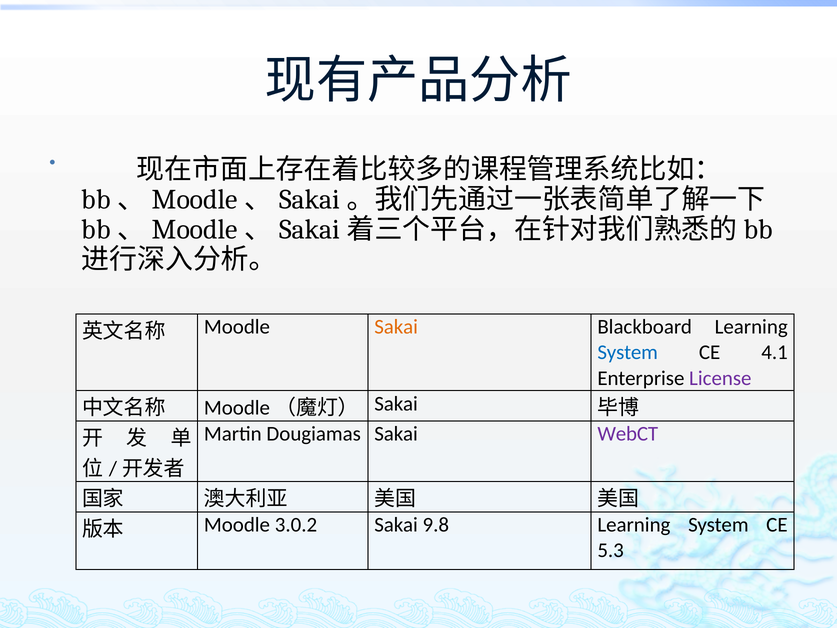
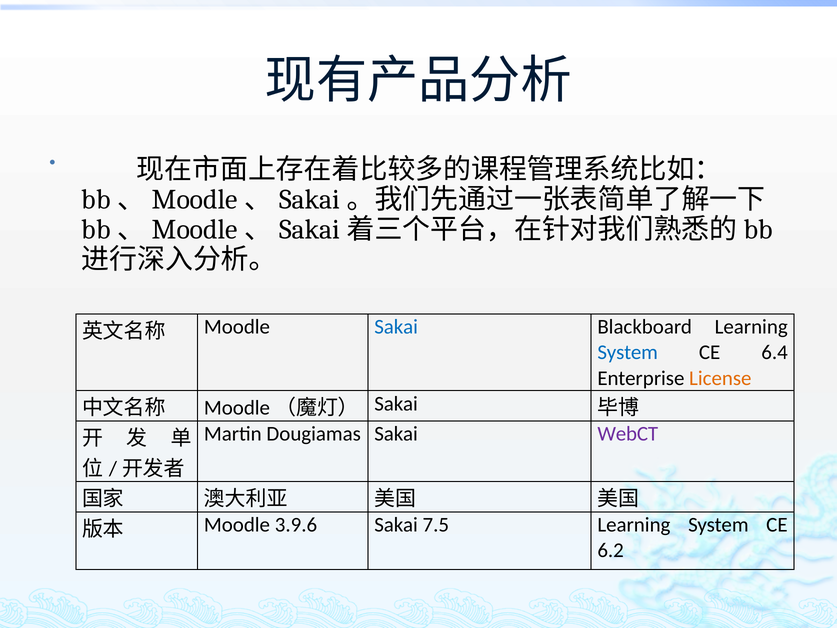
Sakai colour: orange -> blue (396, 327)
4.1: 4.1 -> 6.4 (775, 352)
License colour: purple -> orange (720, 378)
3.0.2: 3.0.2 -> 3.9.6 (296, 525)
9.8: 9.8 -> 7.5 (436, 525)
5.3: 5.3 -> 6.2 (611, 550)
